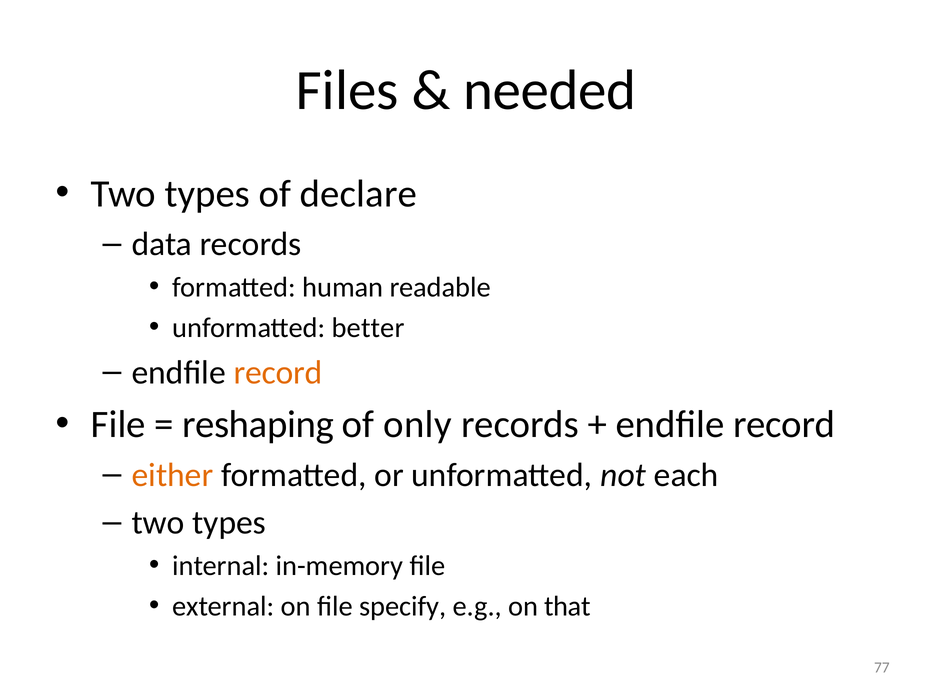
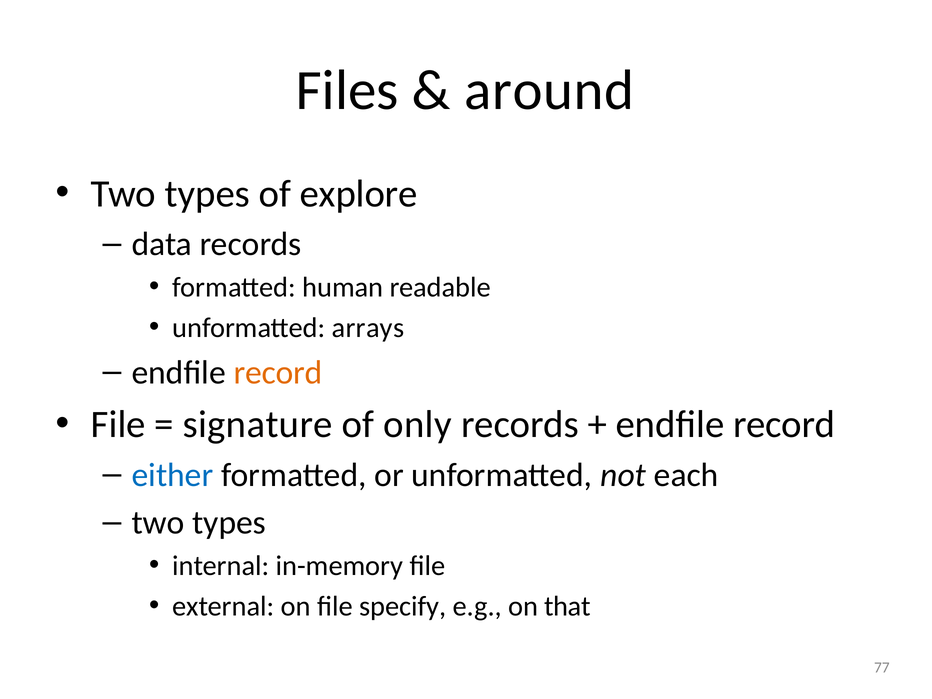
needed: needed -> around (549, 90)
declare: declare -> explore (359, 194)
better: better -> arrays (368, 328)
reshaping: reshaping -> signature (258, 425)
either colour: orange -> blue (173, 475)
